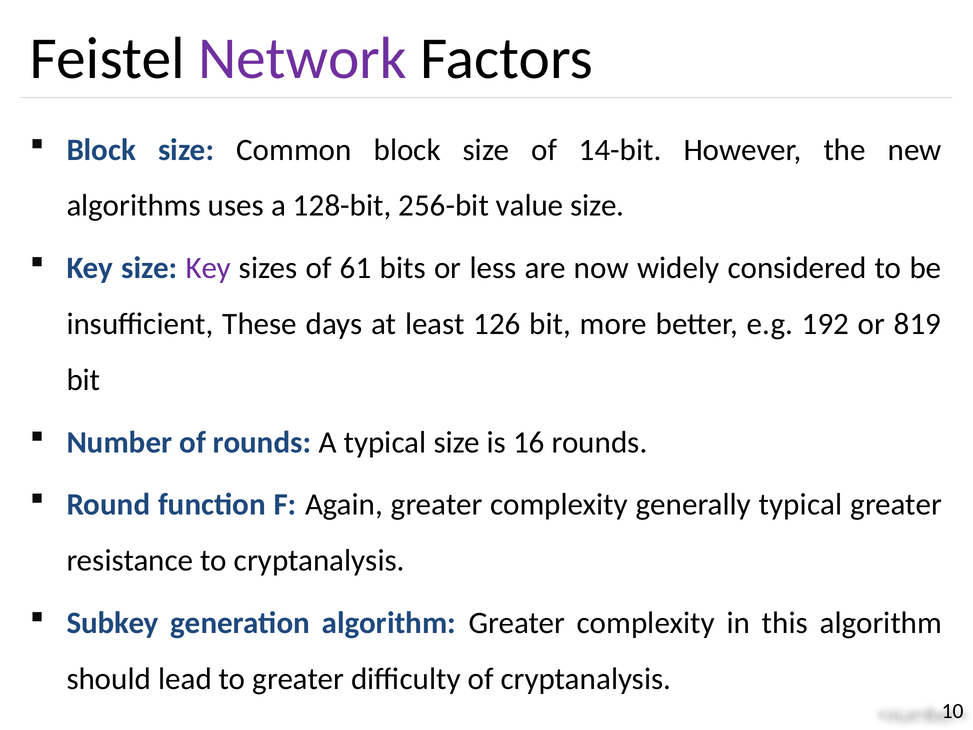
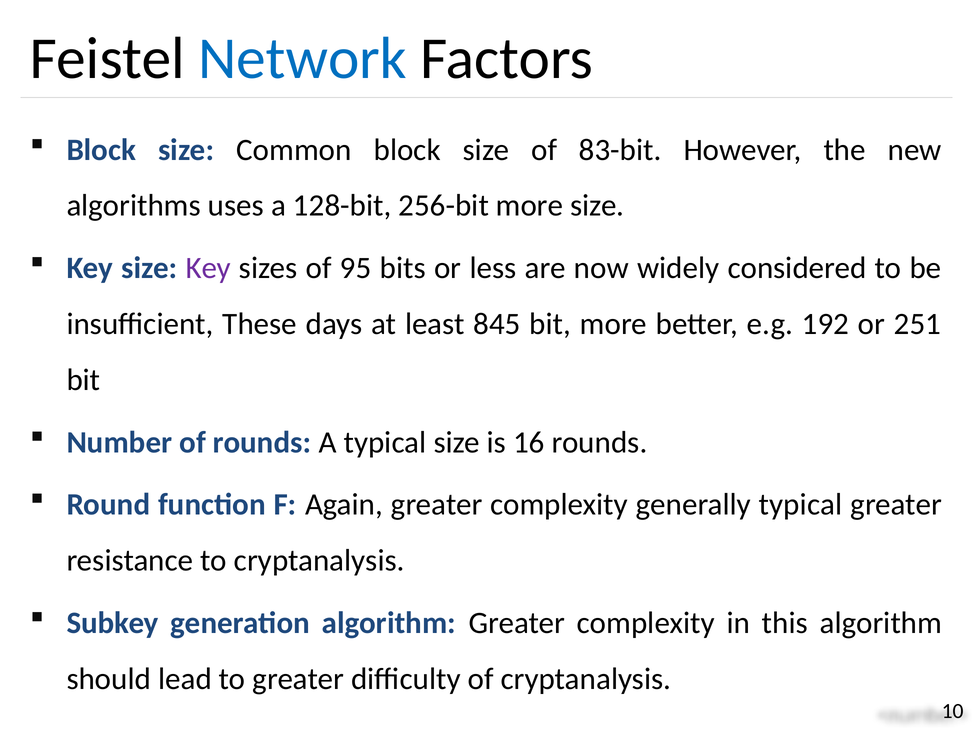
Network colour: purple -> blue (303, 58)
14-bit: 14-bit -> 83-bit (620, 150)
256-bit value: value -> more (530, 206)
61: 61 -> 95 (356, 268)
126: 126 -> 845 (497, 324)
819: 819 -> 251 (918, 324)
